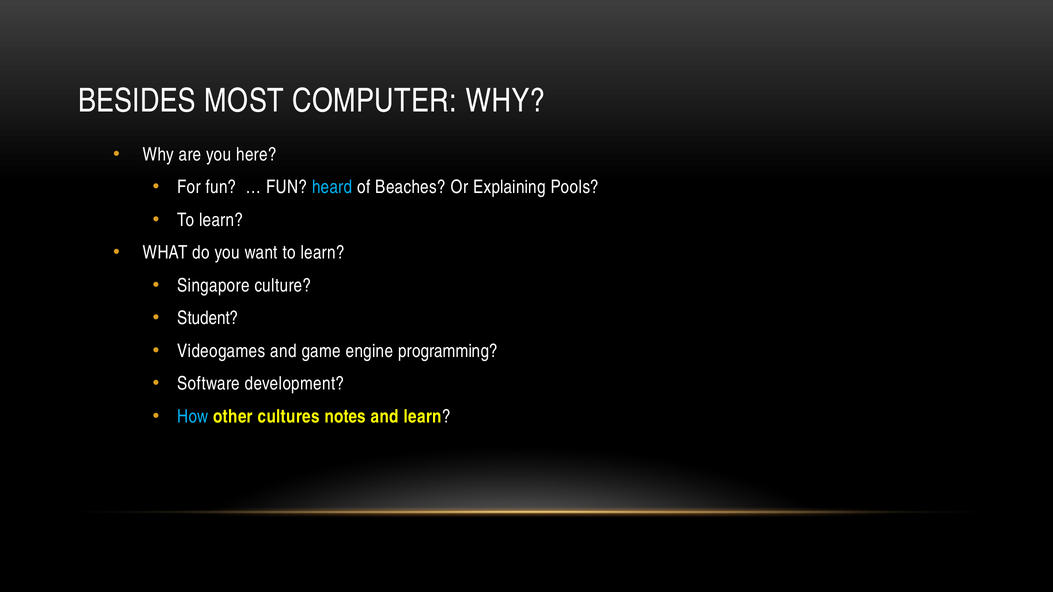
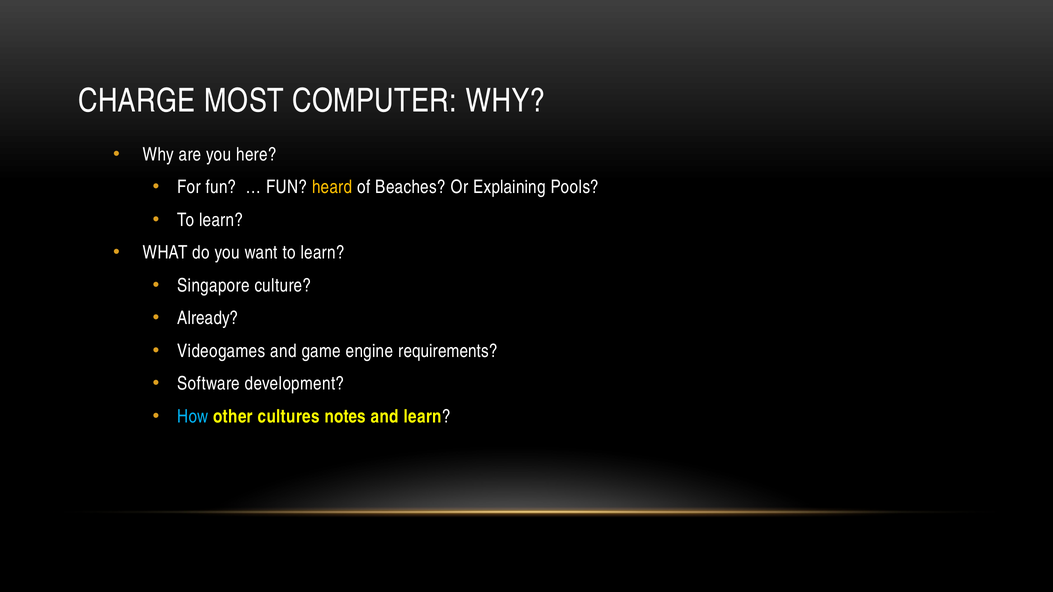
BESIDES: BESIDES -> CHARGE (137, 101)
heard colour: light blue -> yellow (332, 187)
Student: Student -> Already (208, 318)
programming: programming -> requirements (448, 351)
